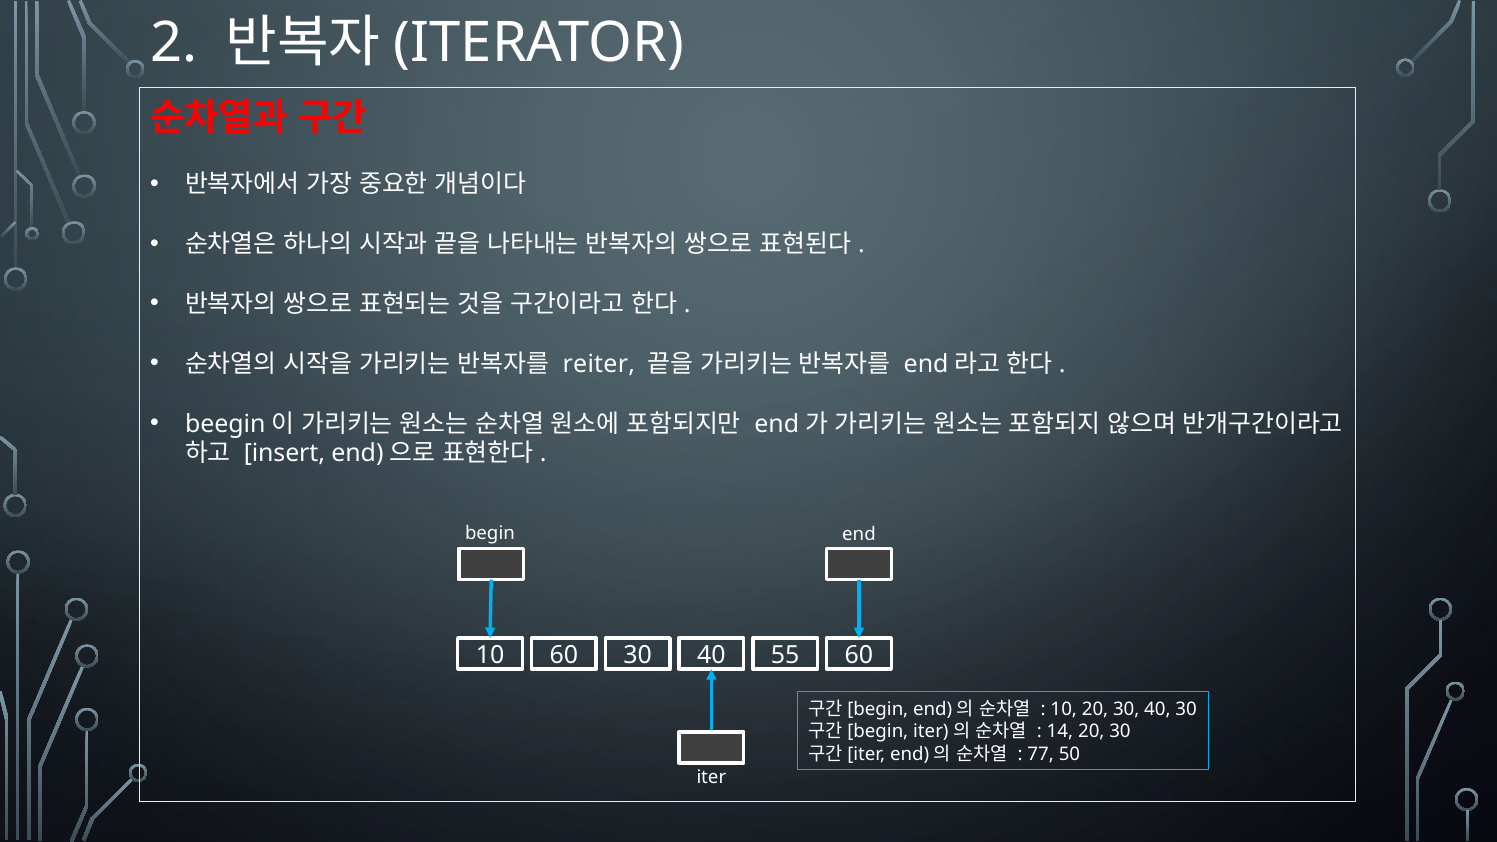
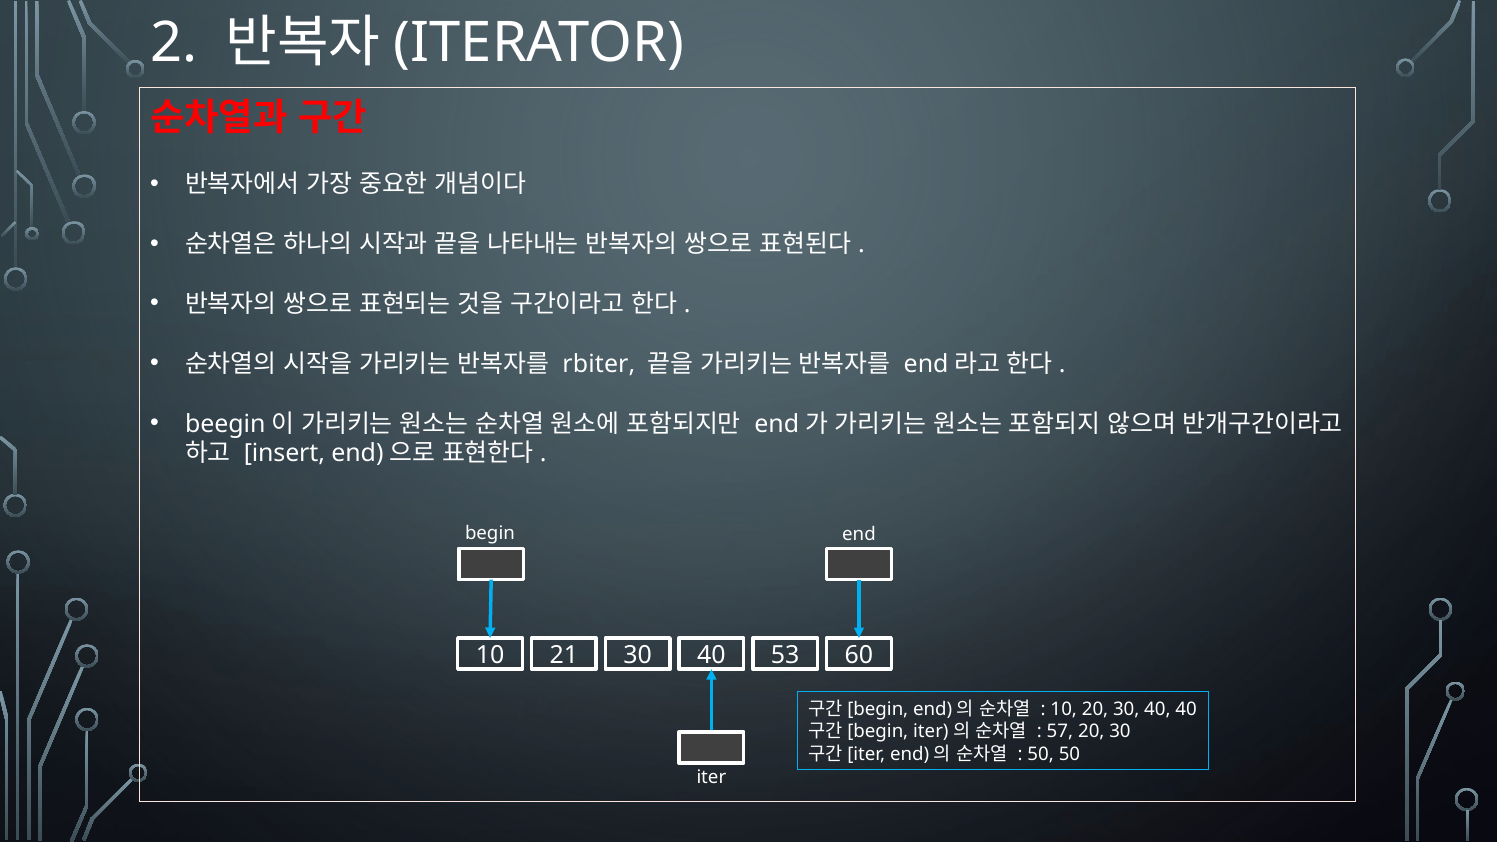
reiter: reiter -> rbiter (599, 364)
10 60: 60 -> 21 (564, 655)
55: 55 -> 53 (785, 655)
40 30: 30 -> 40 (1186, 709)
14: 14 -> 57 (1060, 732)
77: 77 -> 50 (1041, 754)
